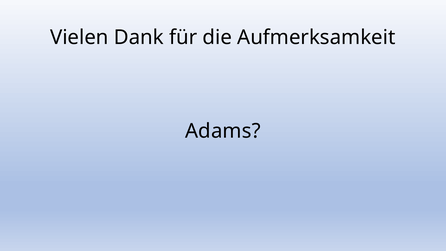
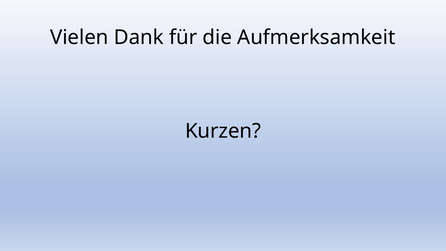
Adams: Adams -> Kurzen (223, 131)
